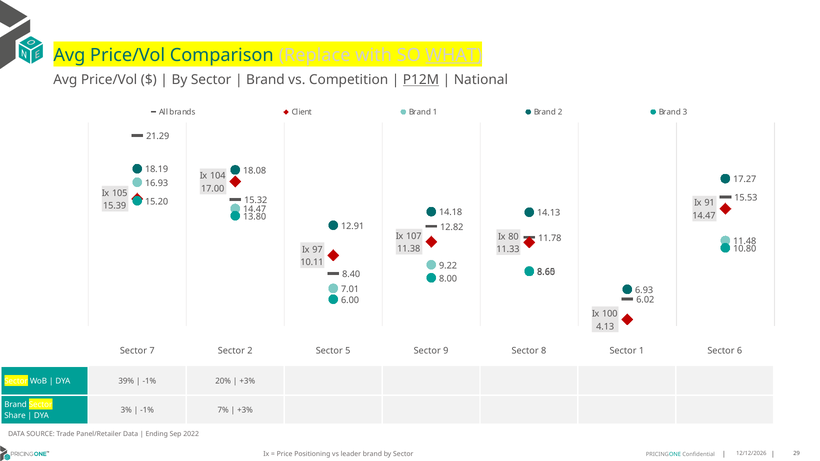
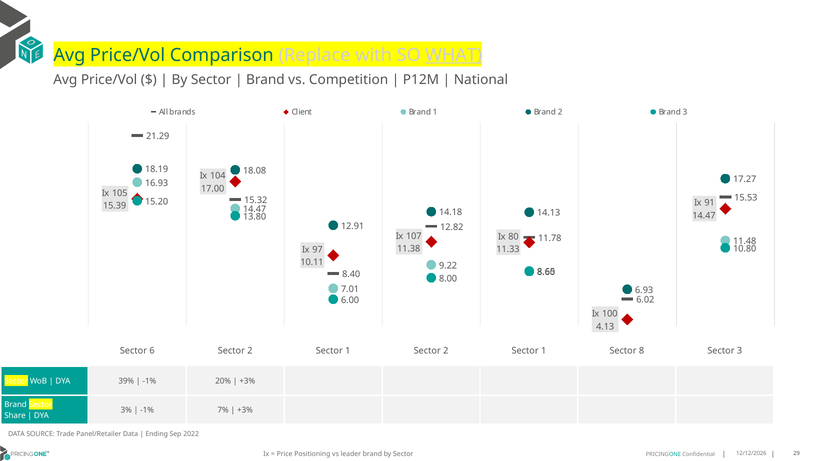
P12M underline: present -> none (421, 80)
7: 7 -> 6 (152, 351)
5: 5 -> 1 (348, 351)
9: 9 -> 2 (446, 351)
8: 8 -> 1 (544, 351)
Sector 1: 1 -> 8 (642, 351)
Sector 6: 6 -> 3 (739, 351)
